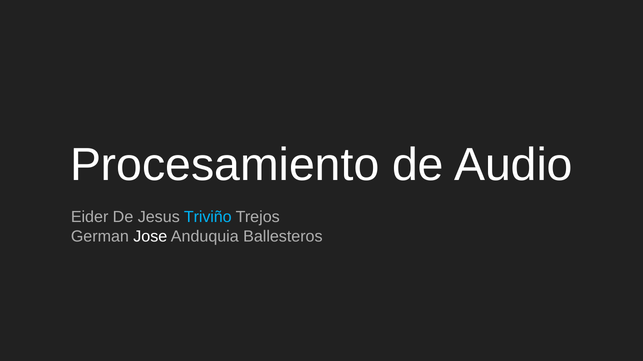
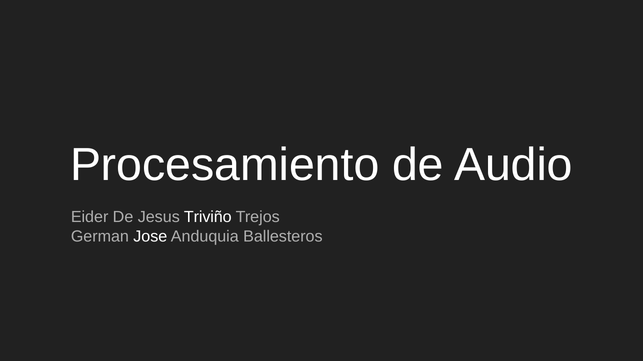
Triviño colour: light blue -> white (208, 218)
